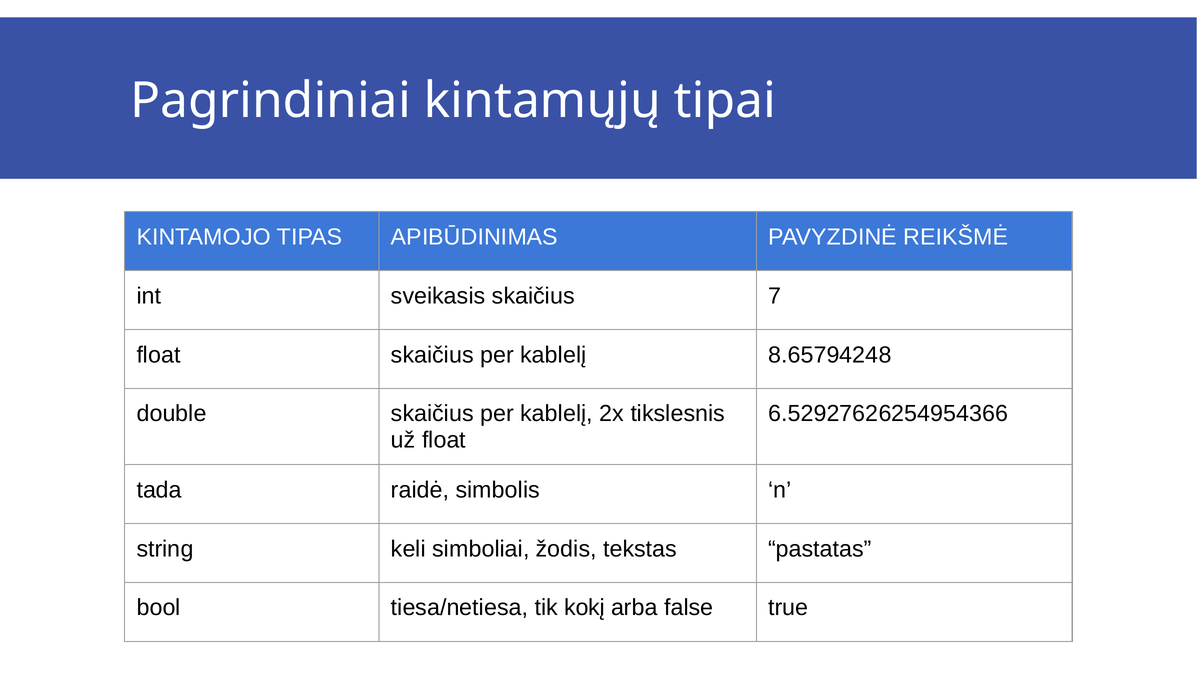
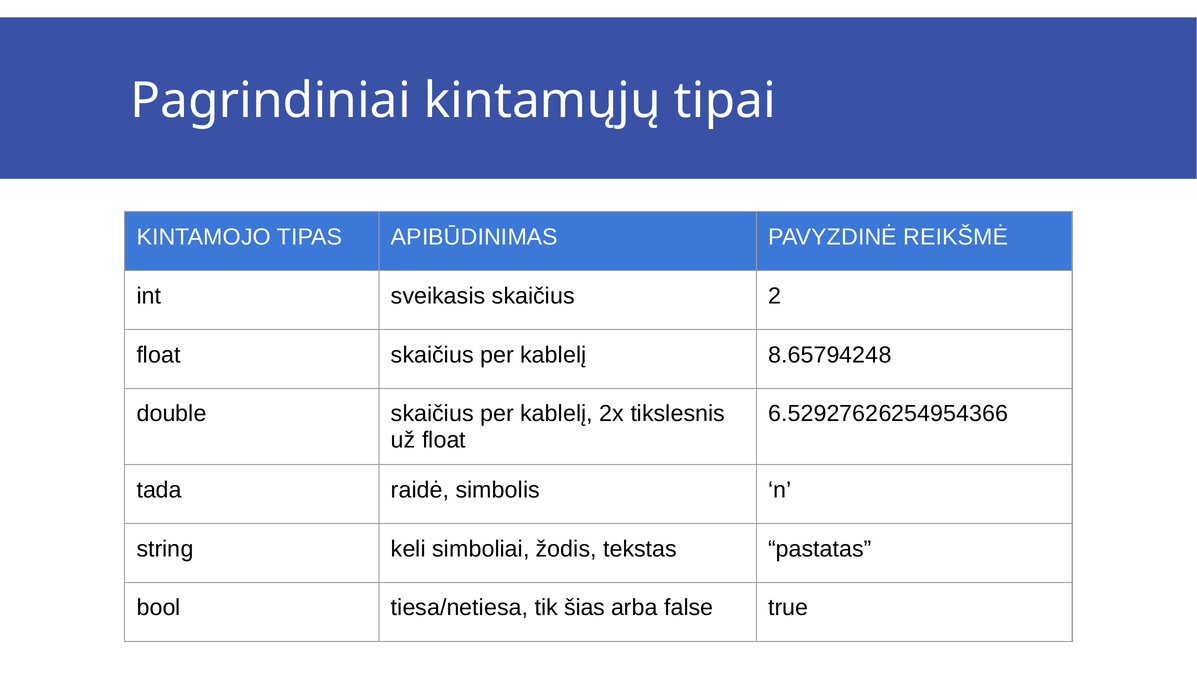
7: 7 -> 2 (775, 296)
kokį: kokį -> šias (585, 608)
